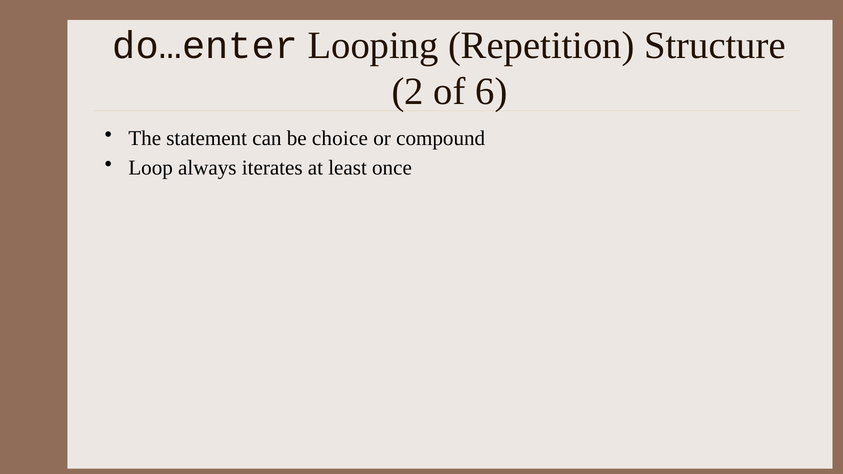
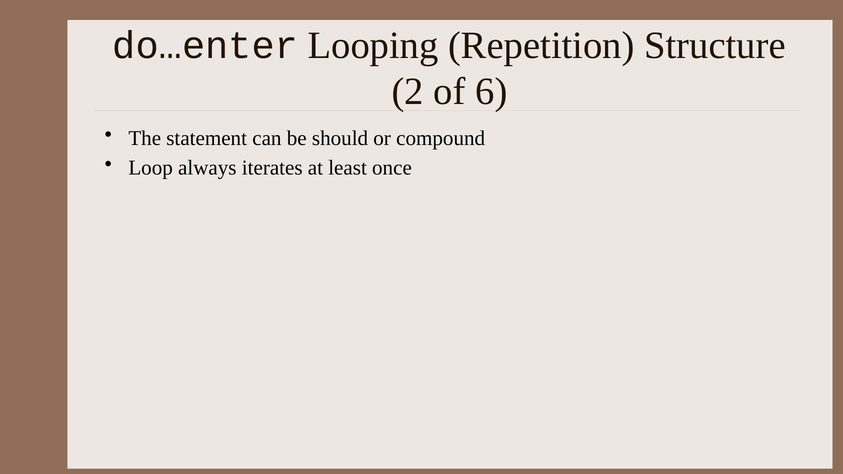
choice: choice -> should (340, 138)
